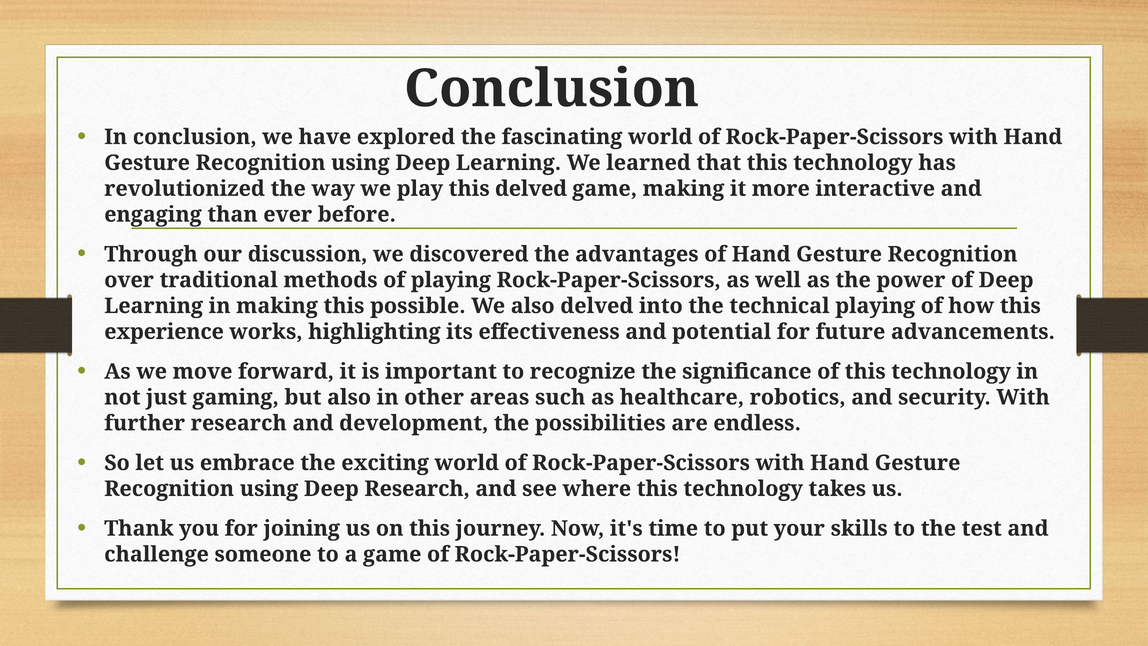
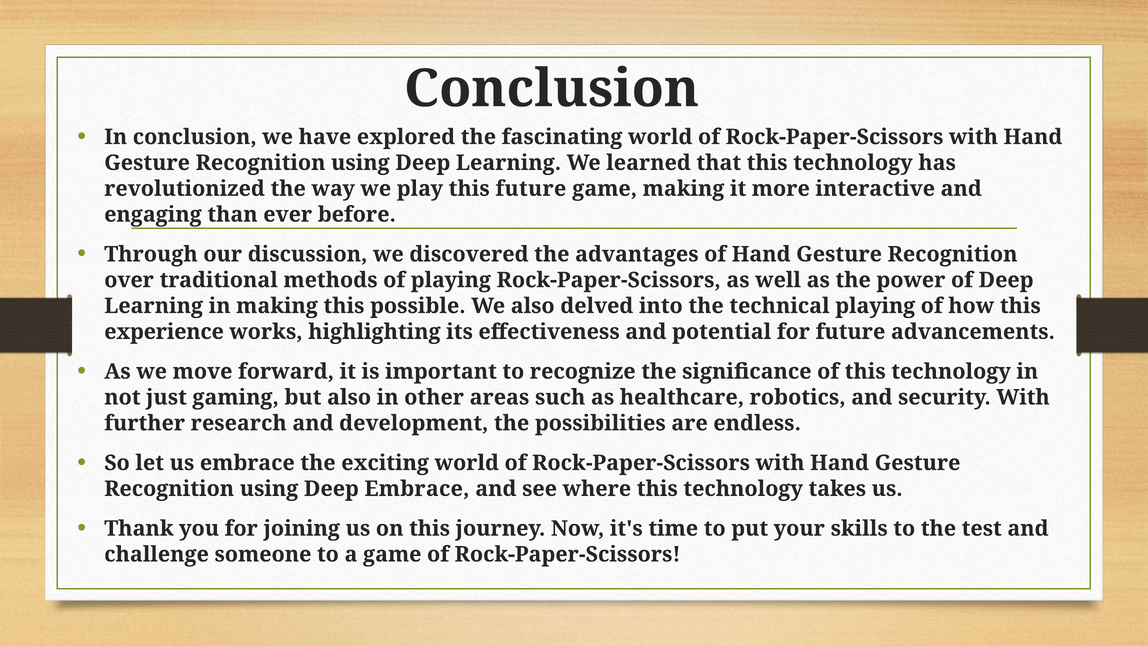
this delved: delved -> future (531, 189)
Deep Research: Research -> Embrace (417, 489)
